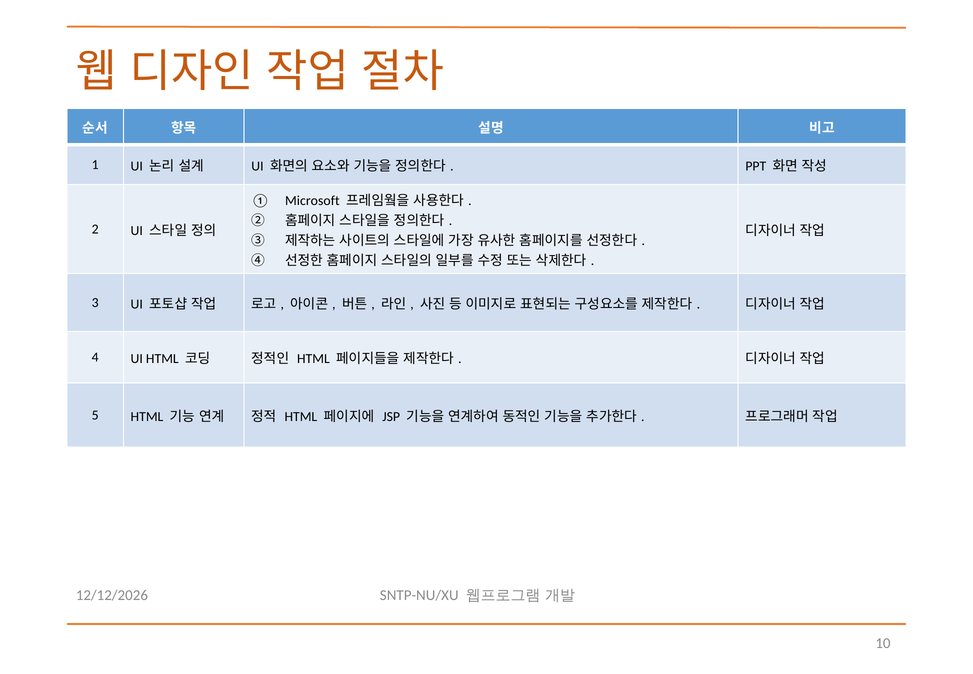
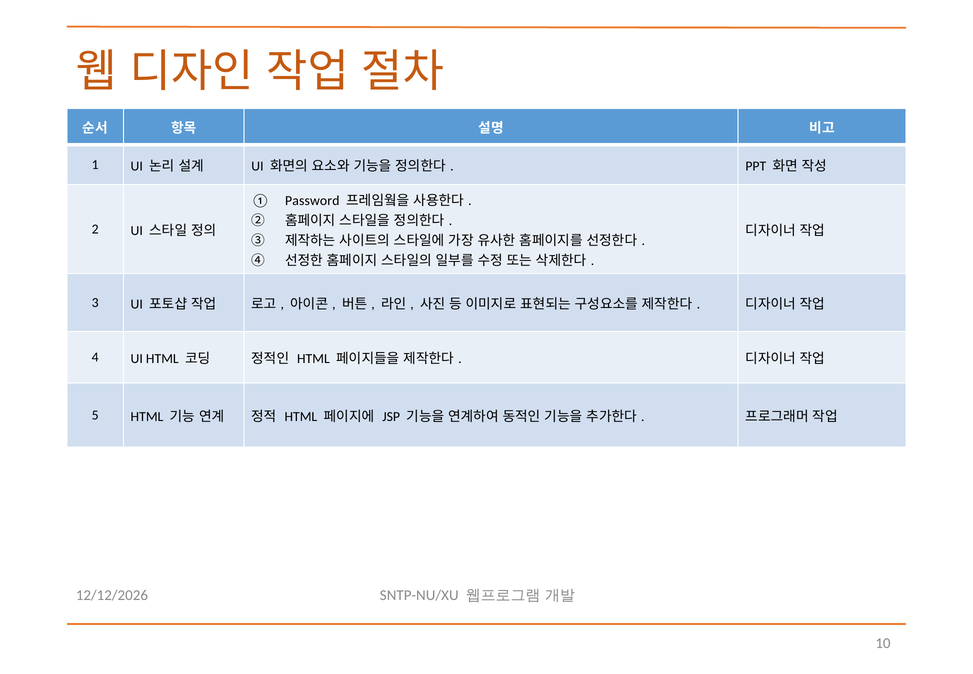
Microsoft: Microsoft -> Password (312, 201)
